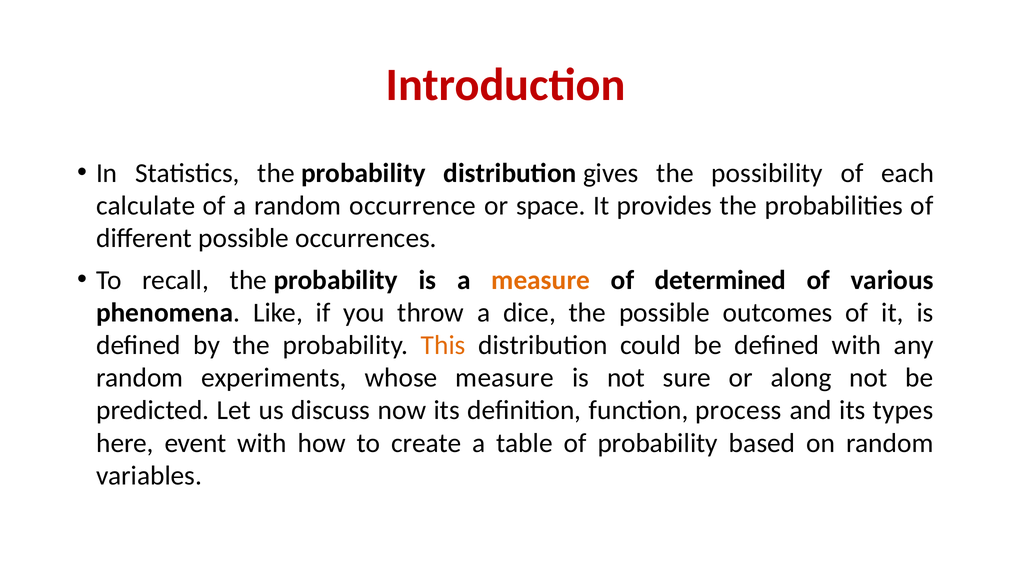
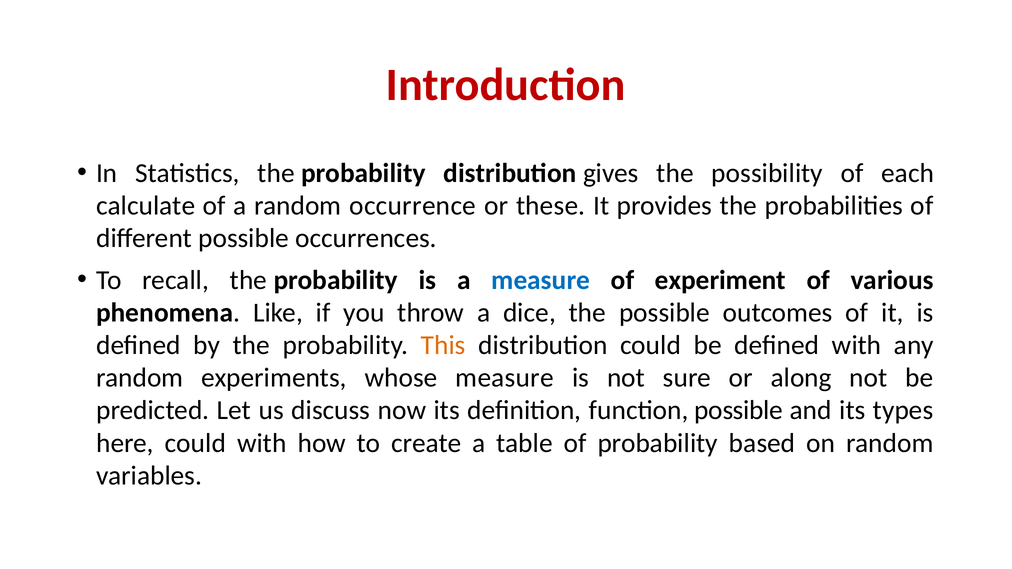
space: space -> these (551, 206)
measure colour: orange -> blue (541, 280)
determined: determined -> experiment (720, 280)
function process: process -> possible (739, 411)
here event: event -> could (195, 443)
